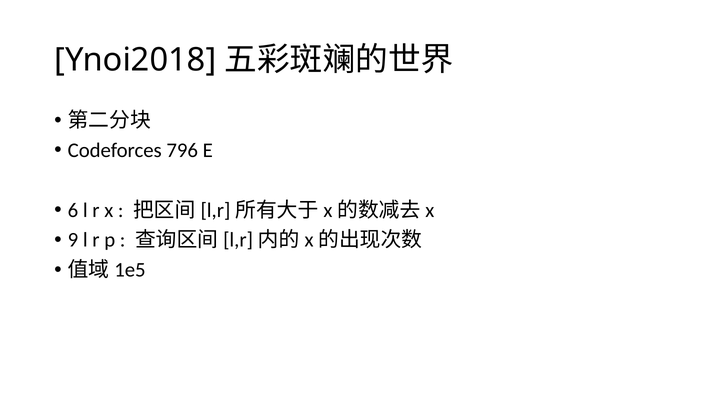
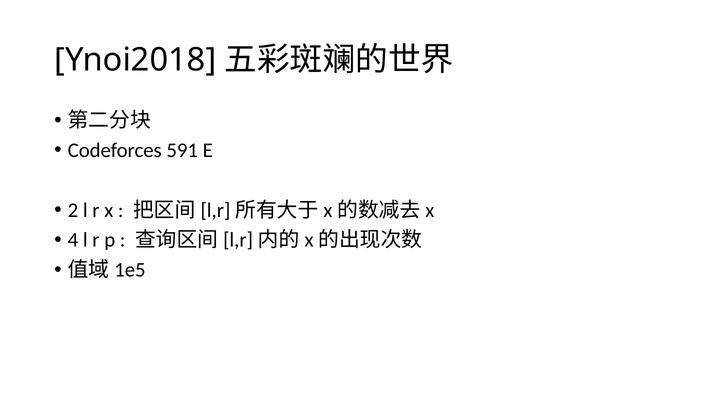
796: 796 -> 591 (182, 150)
6: 6 -> 2 (73, 210)
9: 9 -> 4 (73, 240)
